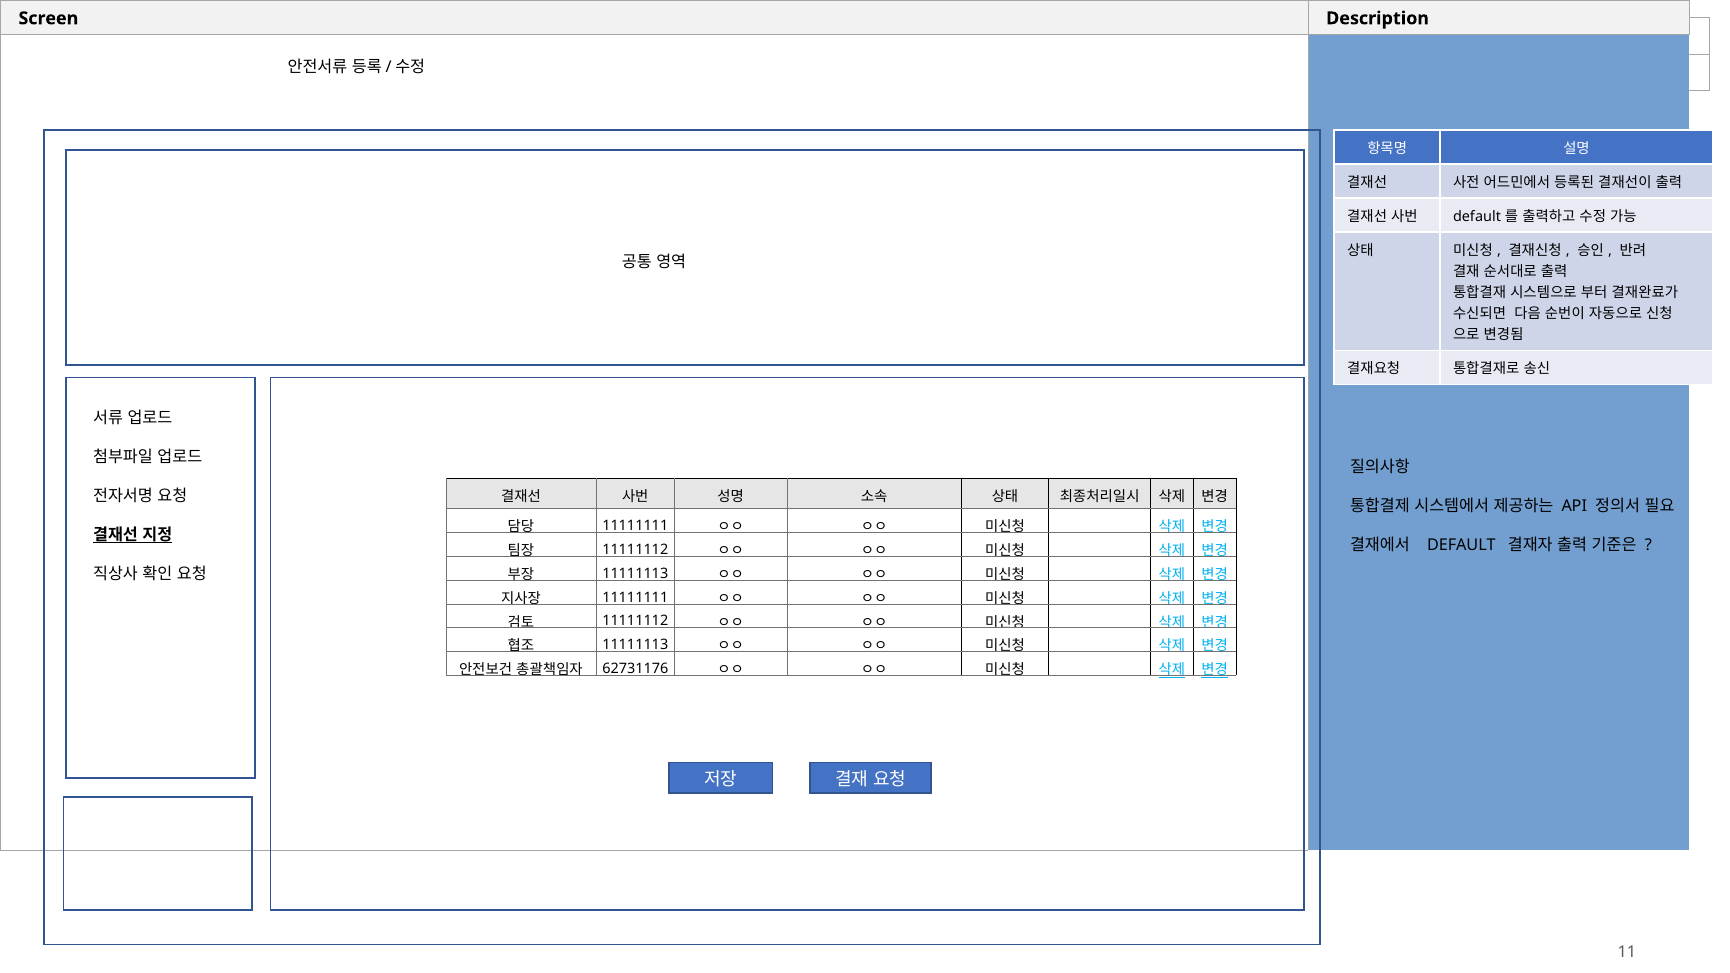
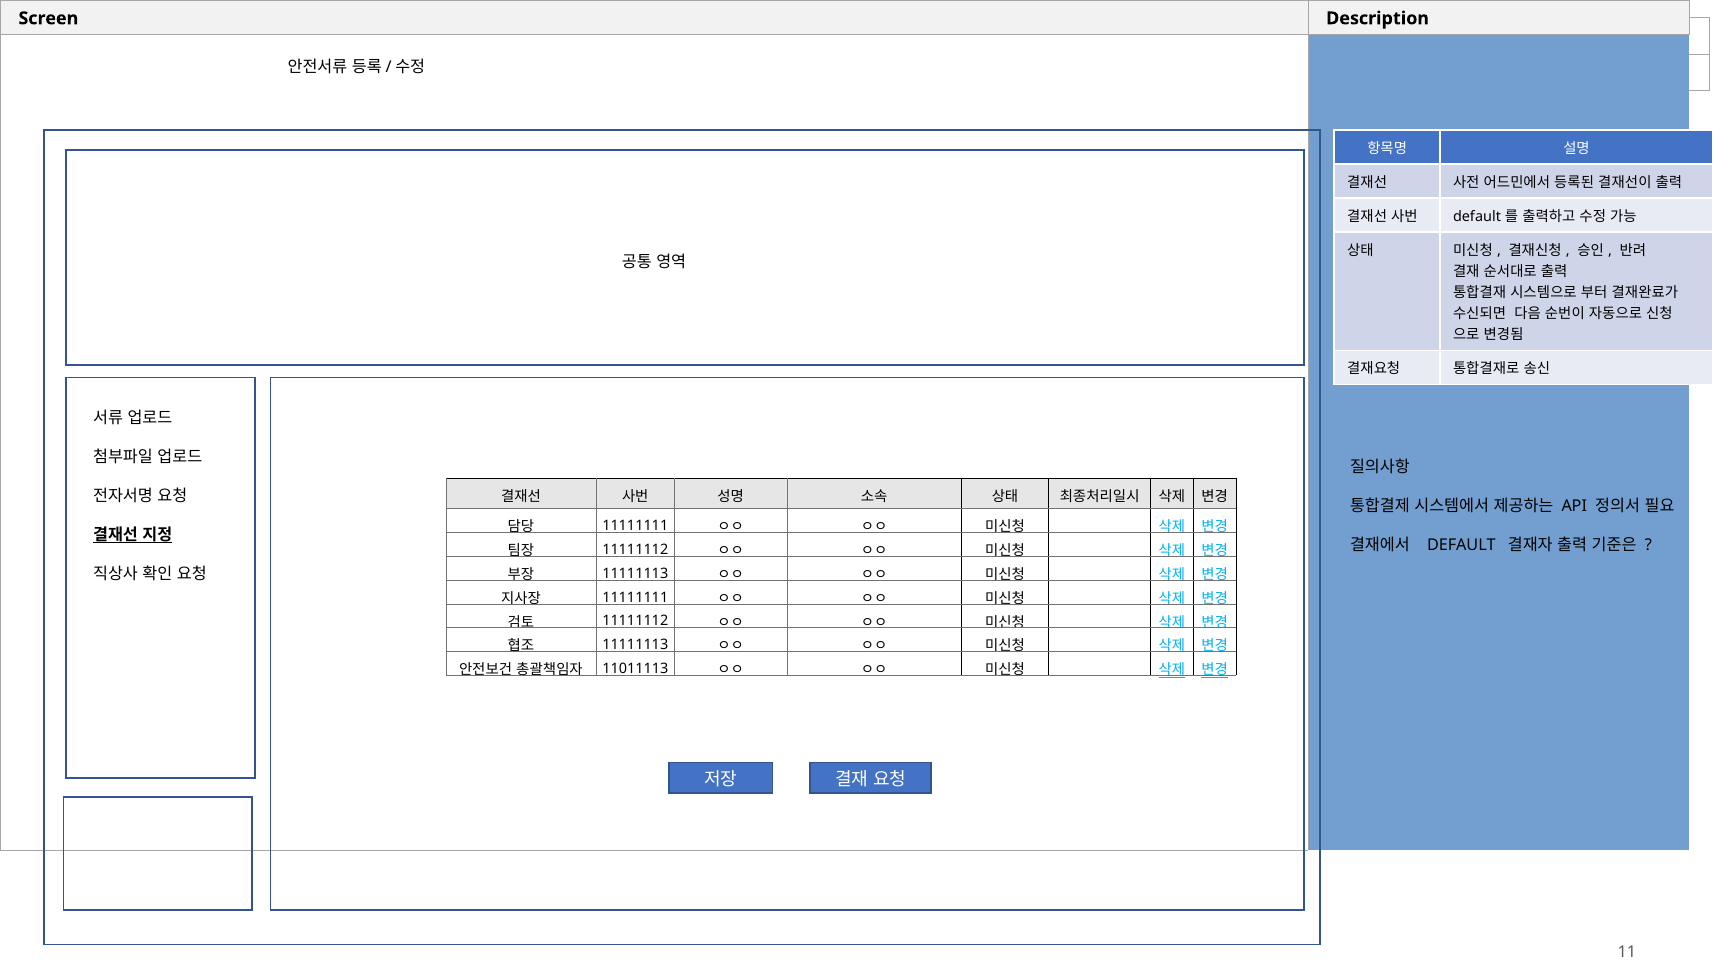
62731176: 62731176 -> 11011113 (635, 669)
